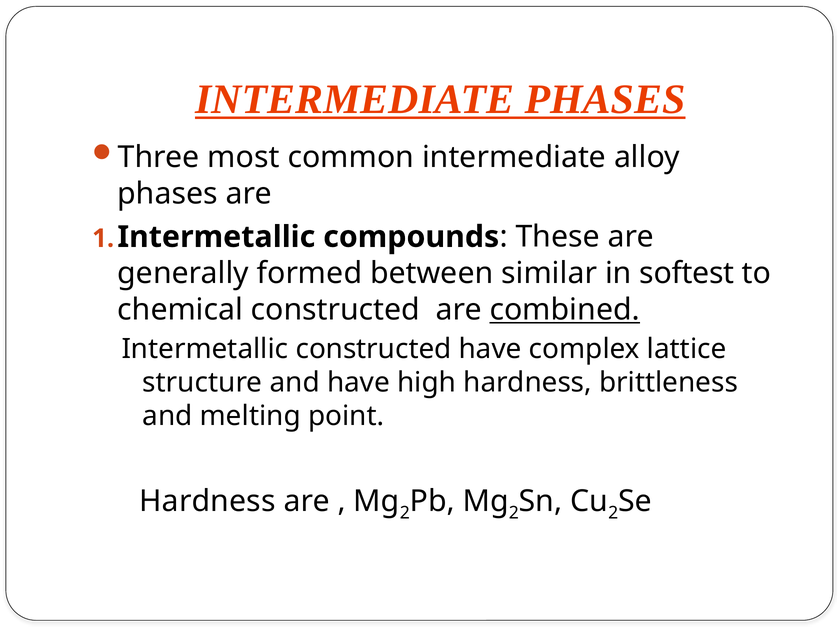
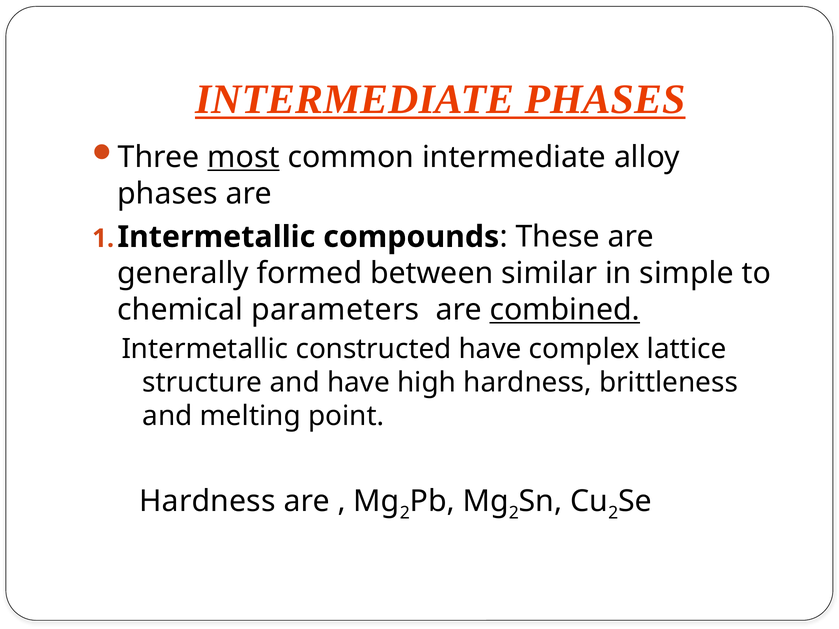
most underline: none -> present (244, 157)
softest: softest -> simple (687, 273)
chemical constructed: constructed -> parameters (335, 310)
